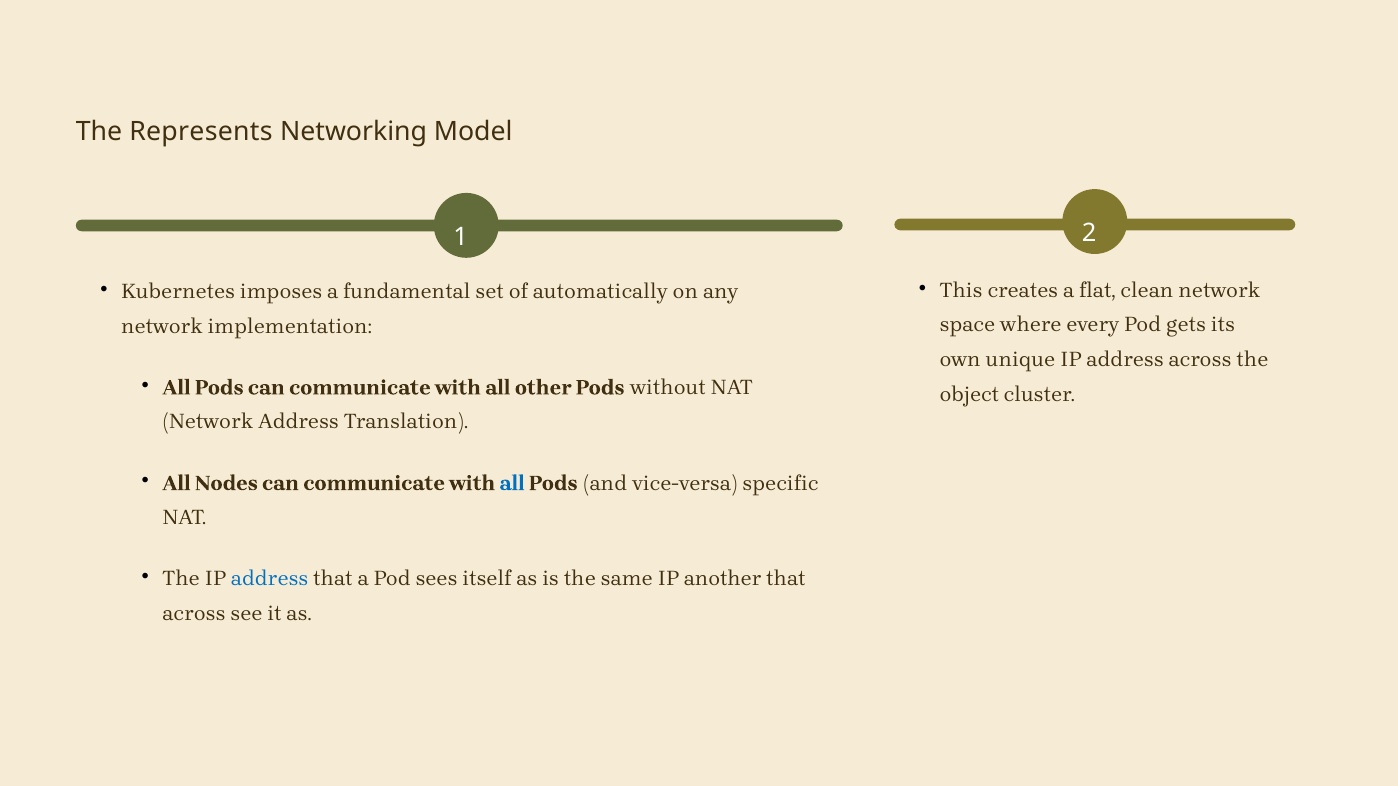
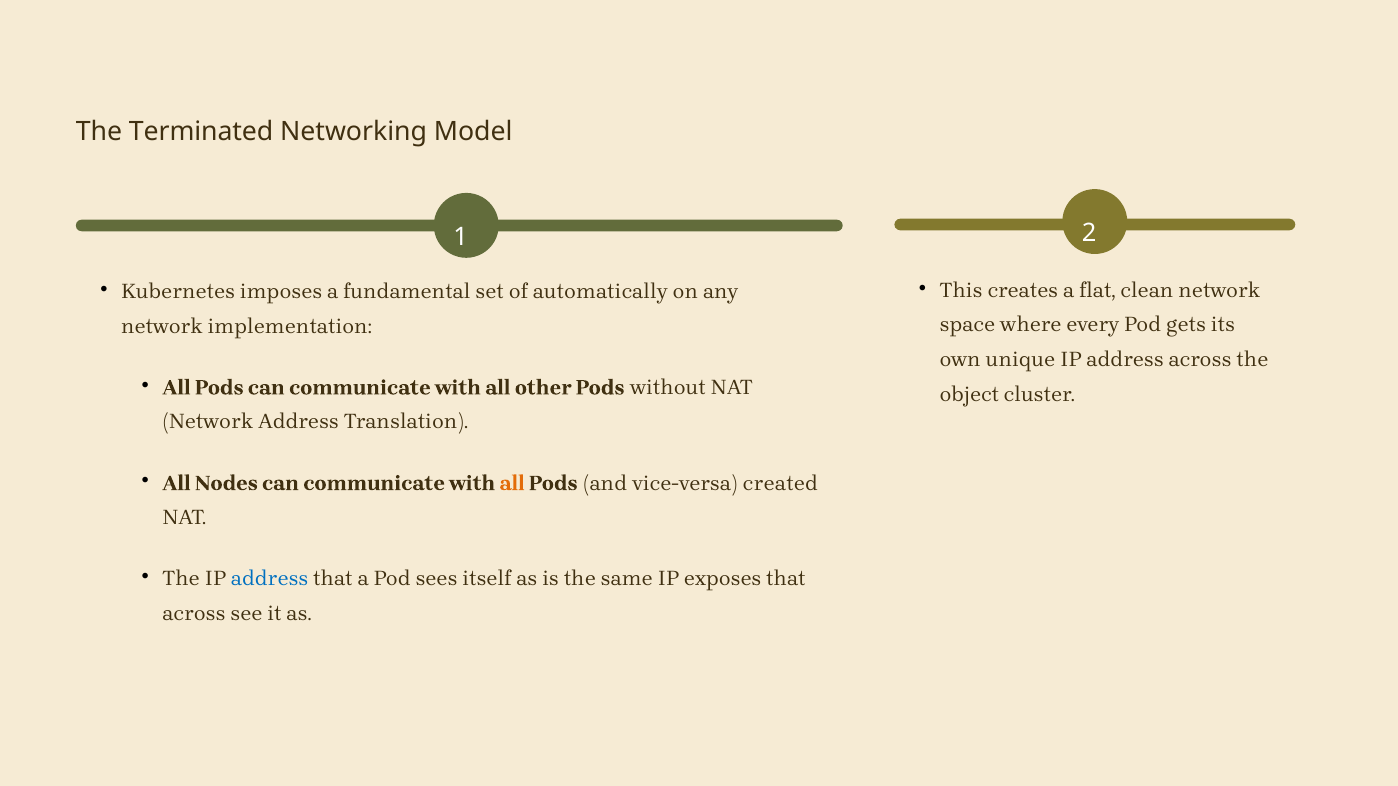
Represents: Represents -> Terminated (201, 132)
all colour: blue -> orange (512, 483)
specific: specific -> created (780, 483)
another: another -> exposes (723, 579)
